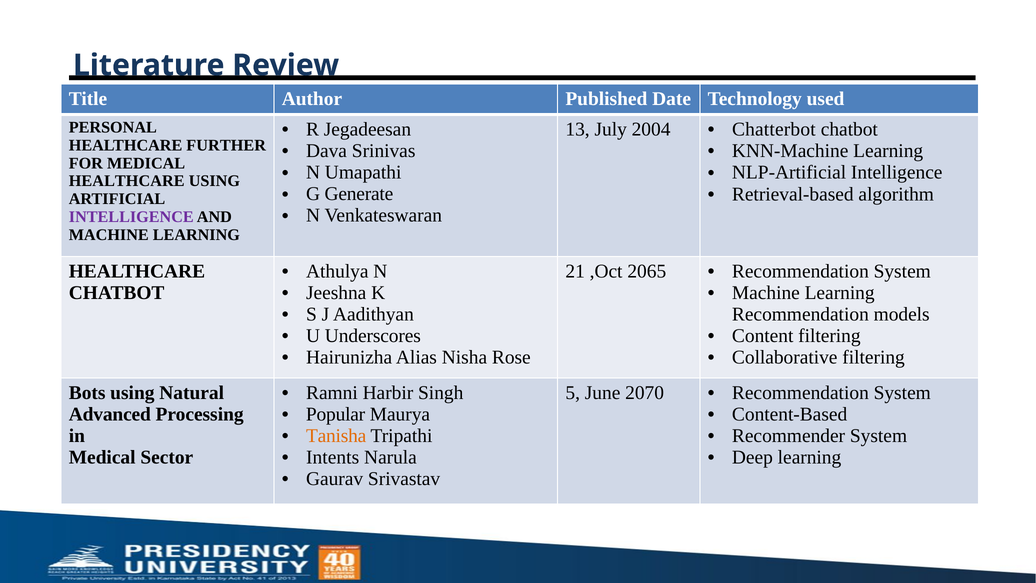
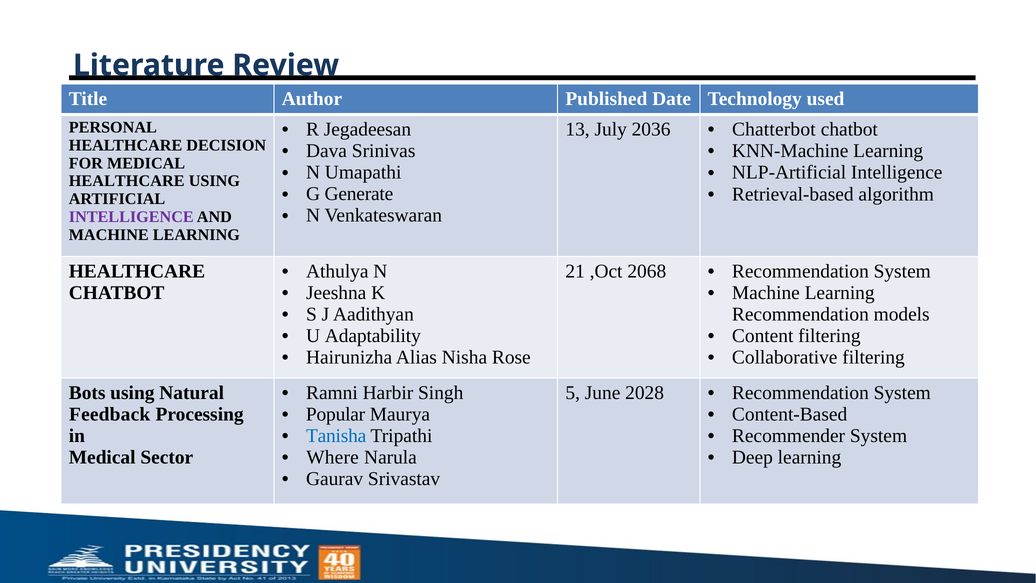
2004: 2004 -> 2036 (651, 129)
FURTHER: FURTHER -> DECISION (226, 145)
2065: 2065 -> 2068 (647, 271)
Underscores: Underscores -> Adaptability (373, 336)
2070: 2070 -> 2028 (645, 393)
Advanced: Advanced -> Feedback (110, 414)
Tanisha colour: orange -> blue (336, 436)
Intents: Intents -> Where (333, 457)
